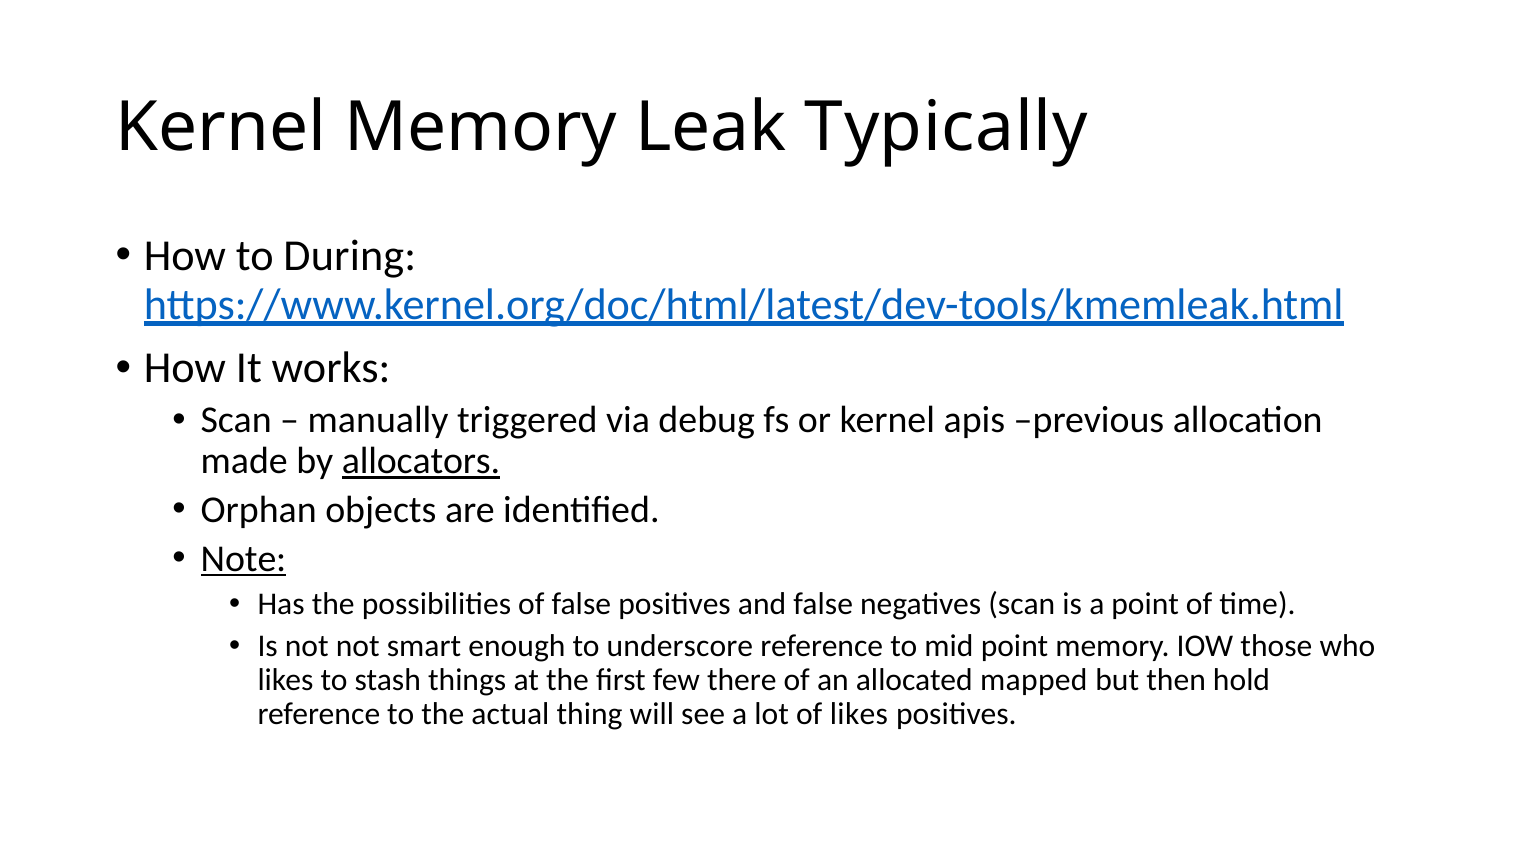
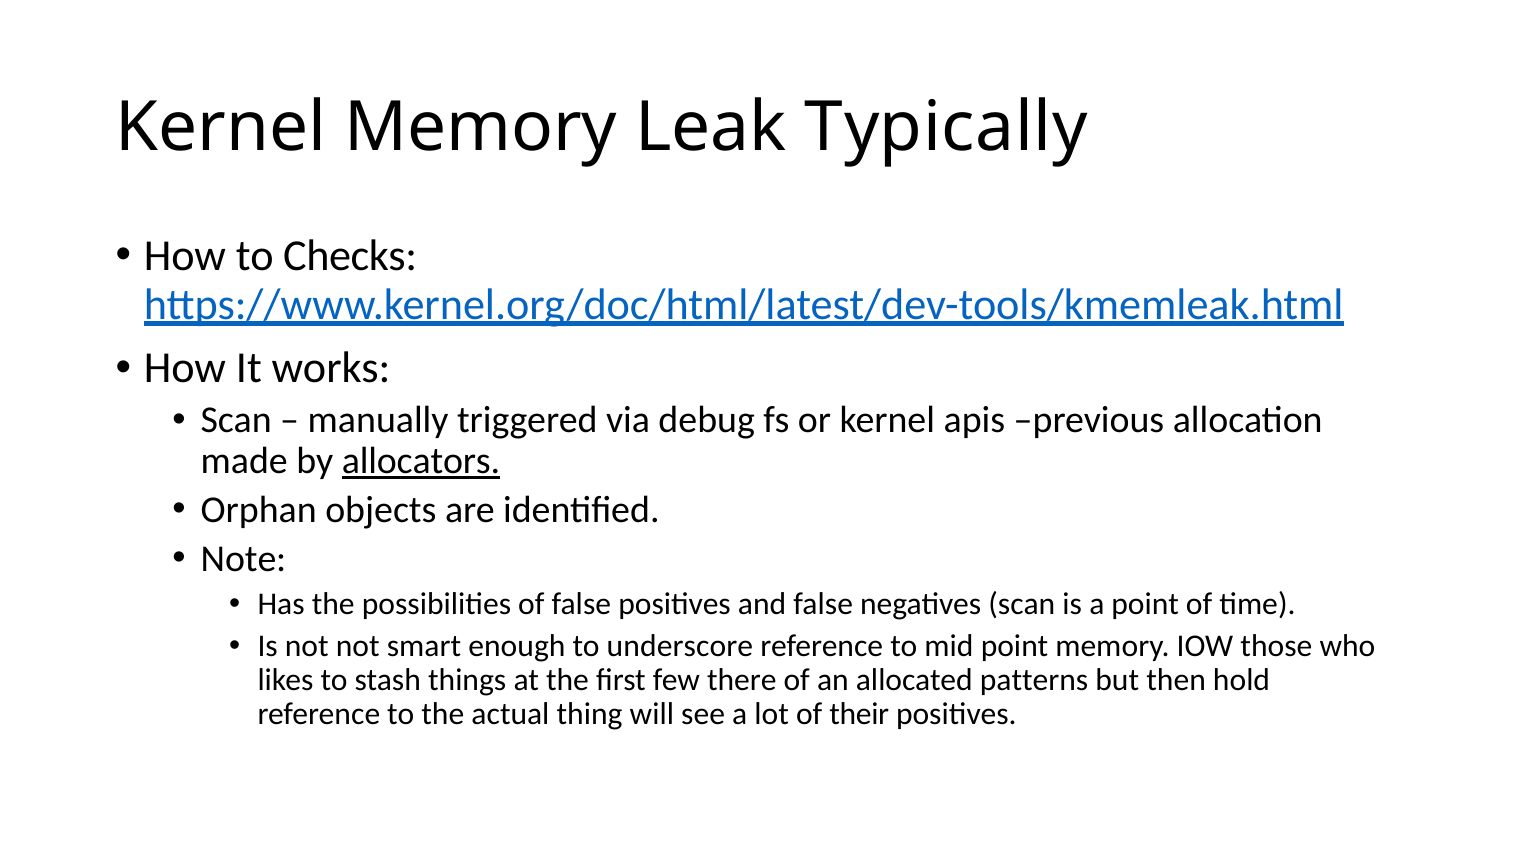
During: During -> Checks (350, 256)
Note underline: present -> none (244, 559)
mapped: mapped -> patterns (1034, 680)
of likes: likes -> their (859, 714)
